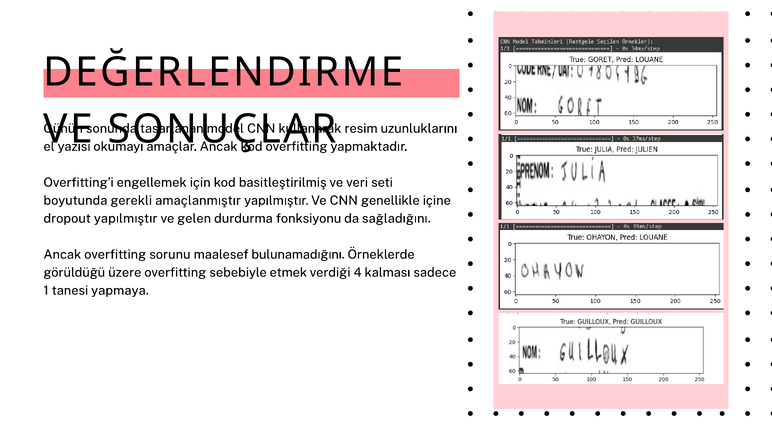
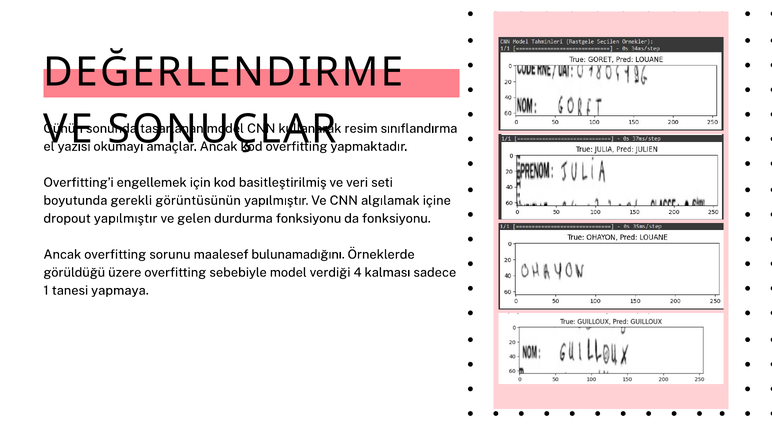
uzunluklarını: uzunluklarını -> sınıflandırma (419, 129)
amaçlanmıştır: amaçlanmıştır -> görüntüsünün (198, 201)
genellikle: genellikle -> algılamak (390, 201)
da sağladığını: sağladığını -> fonksiyonu (396, 219)
sebebiyle etmek: etmek -> model (288, 273)
